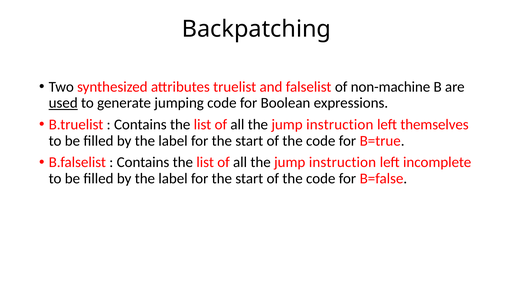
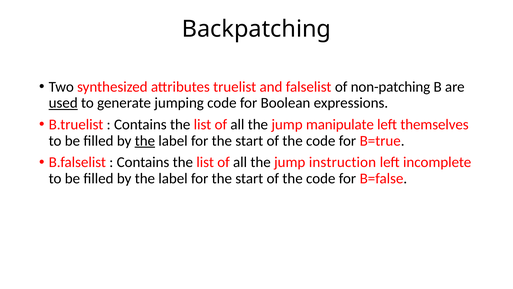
non-machine: non-machine -> non-patching (390, 87)
instruction: instruction -> manipulate (340, 124)
the underline: none -> present (145, 141)
